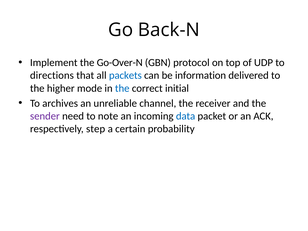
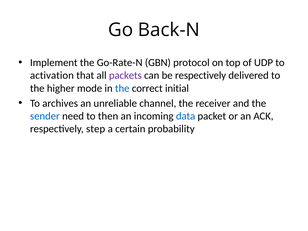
Go-Over-N: Go-Over-N -> Go-Rate-N (120, 63)
directions: directions -> activation (52, 75)
packets colour: blue -> purple (125, 75)
be information: information -> respectively (201, 75)
sender colour: purple -> blue (45, 116)
note: note -> then (108, 116)
